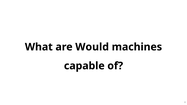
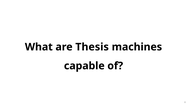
Would: Would -> Thesis (92, 47)
